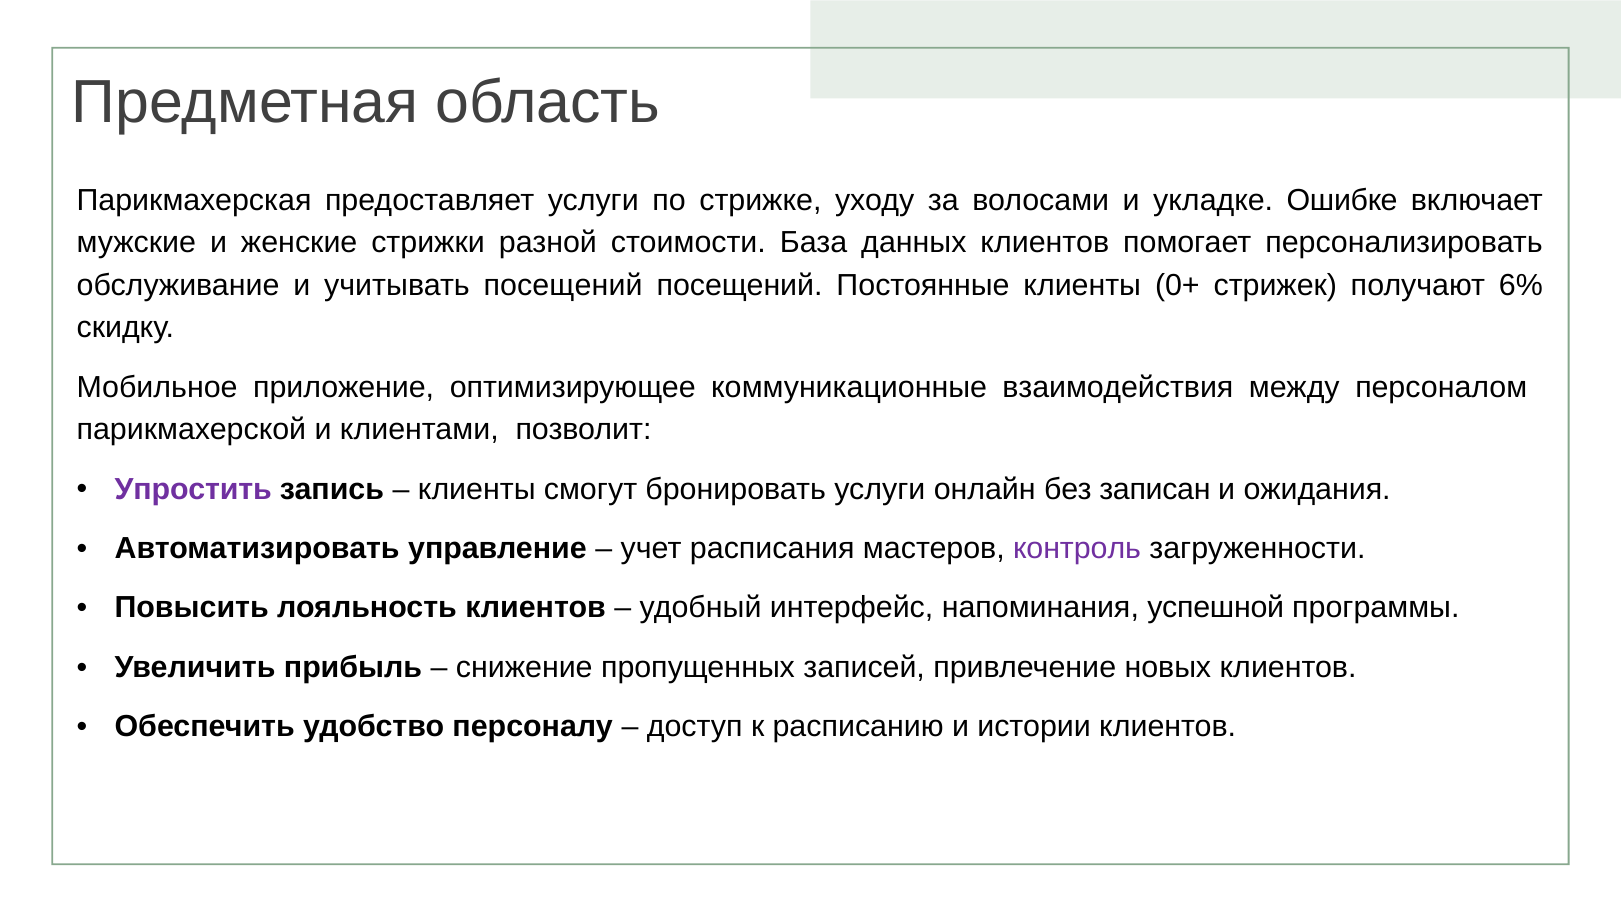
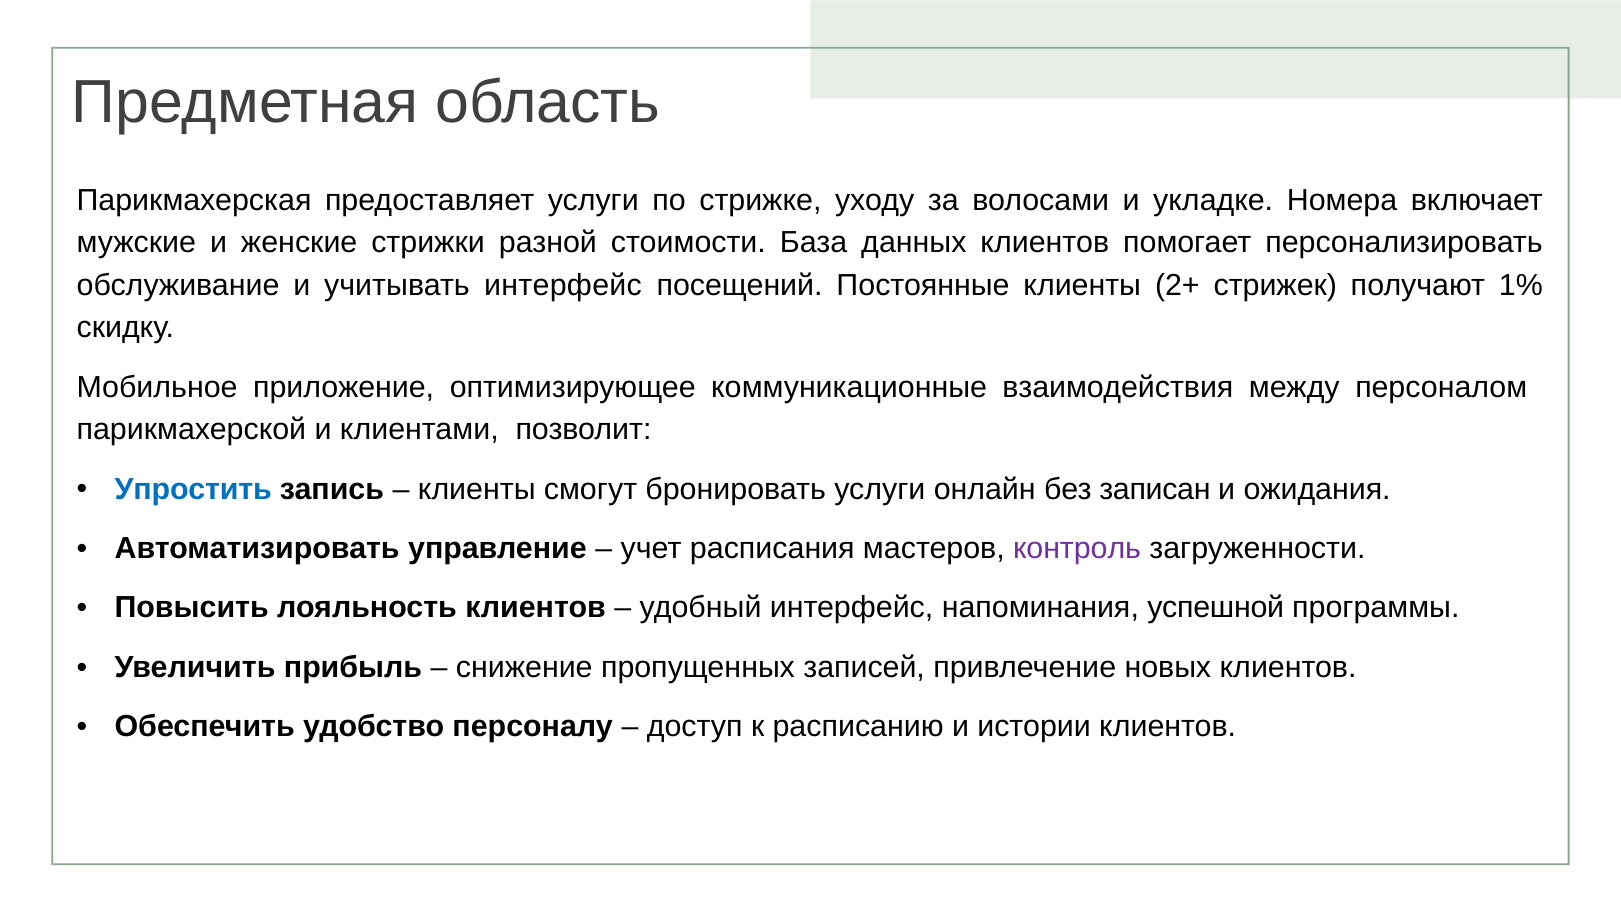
Ошибке: Ошибке -> Номера (1342, 200)
учитывать посещений: посещений -> интерфейс (563, 285)
0+: 0+ -> 2+ (1177, 285)
6%: 6% -> 1% (1521, 285)
Упростить colour: purple -> blue (193, 489)
